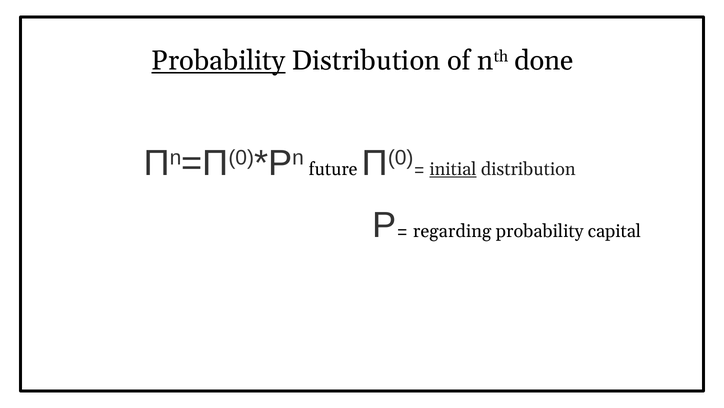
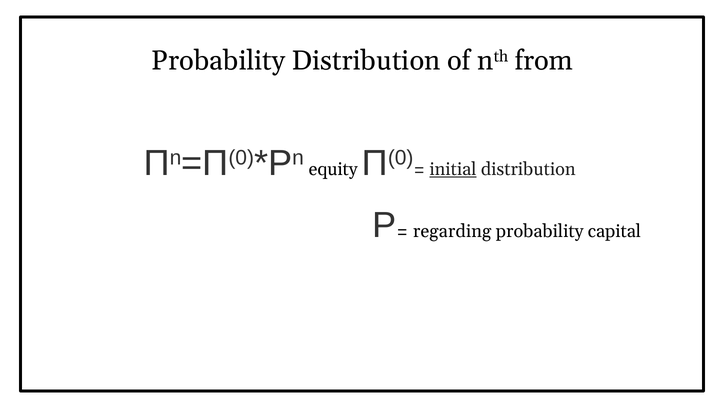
Probability underline: present -> none (218, 61)
done: done -> from (544, 61)
future: future -> equity (333, 169)
